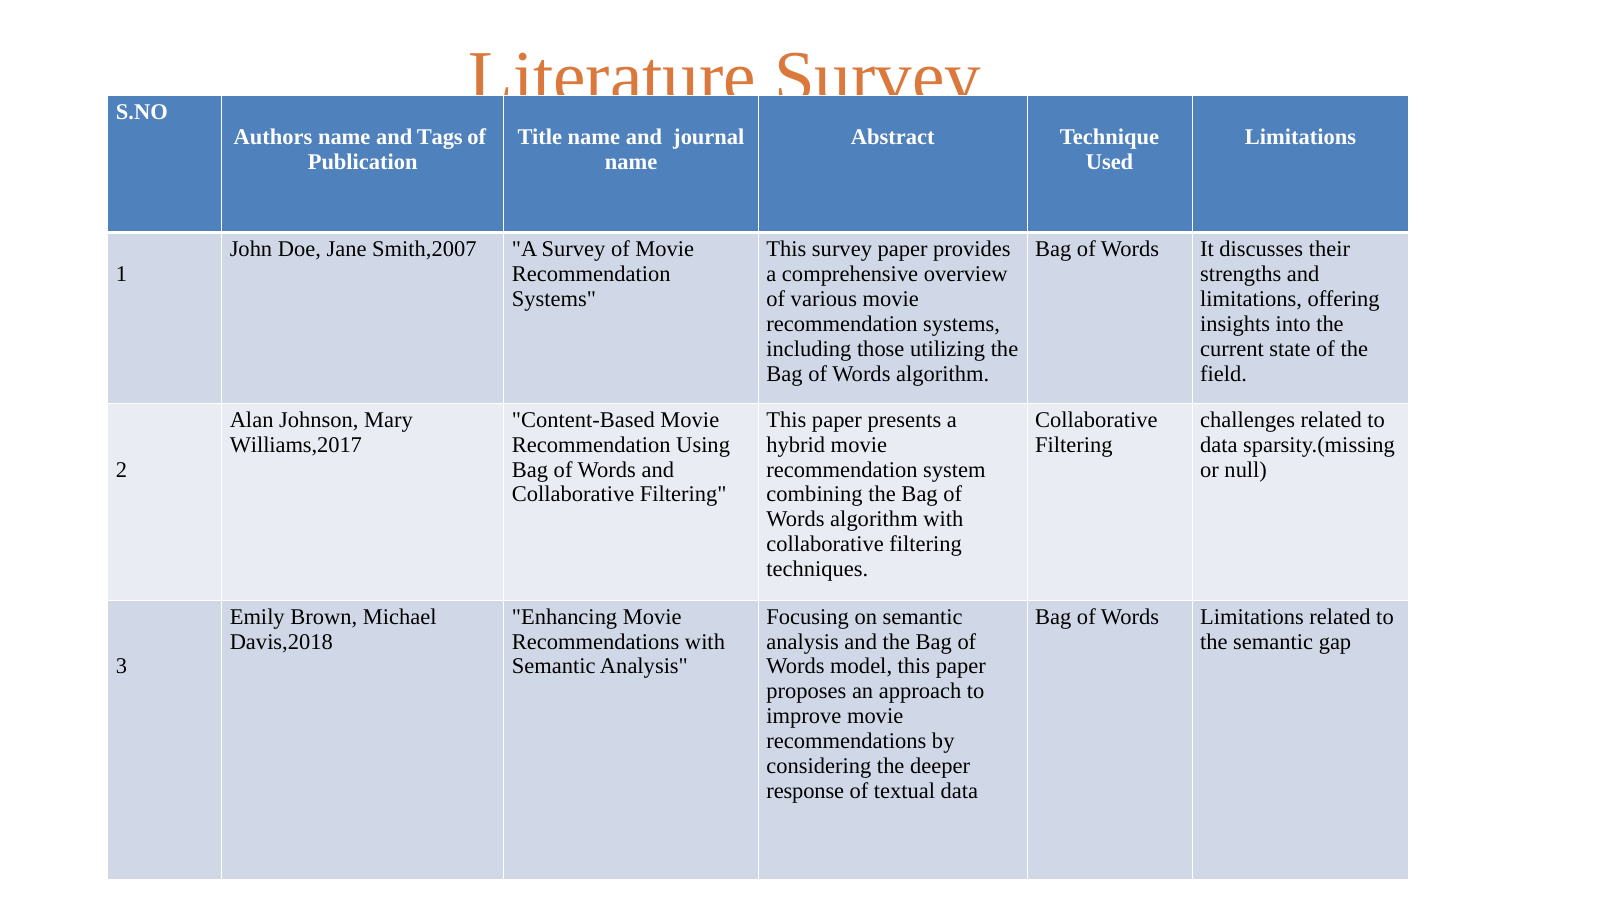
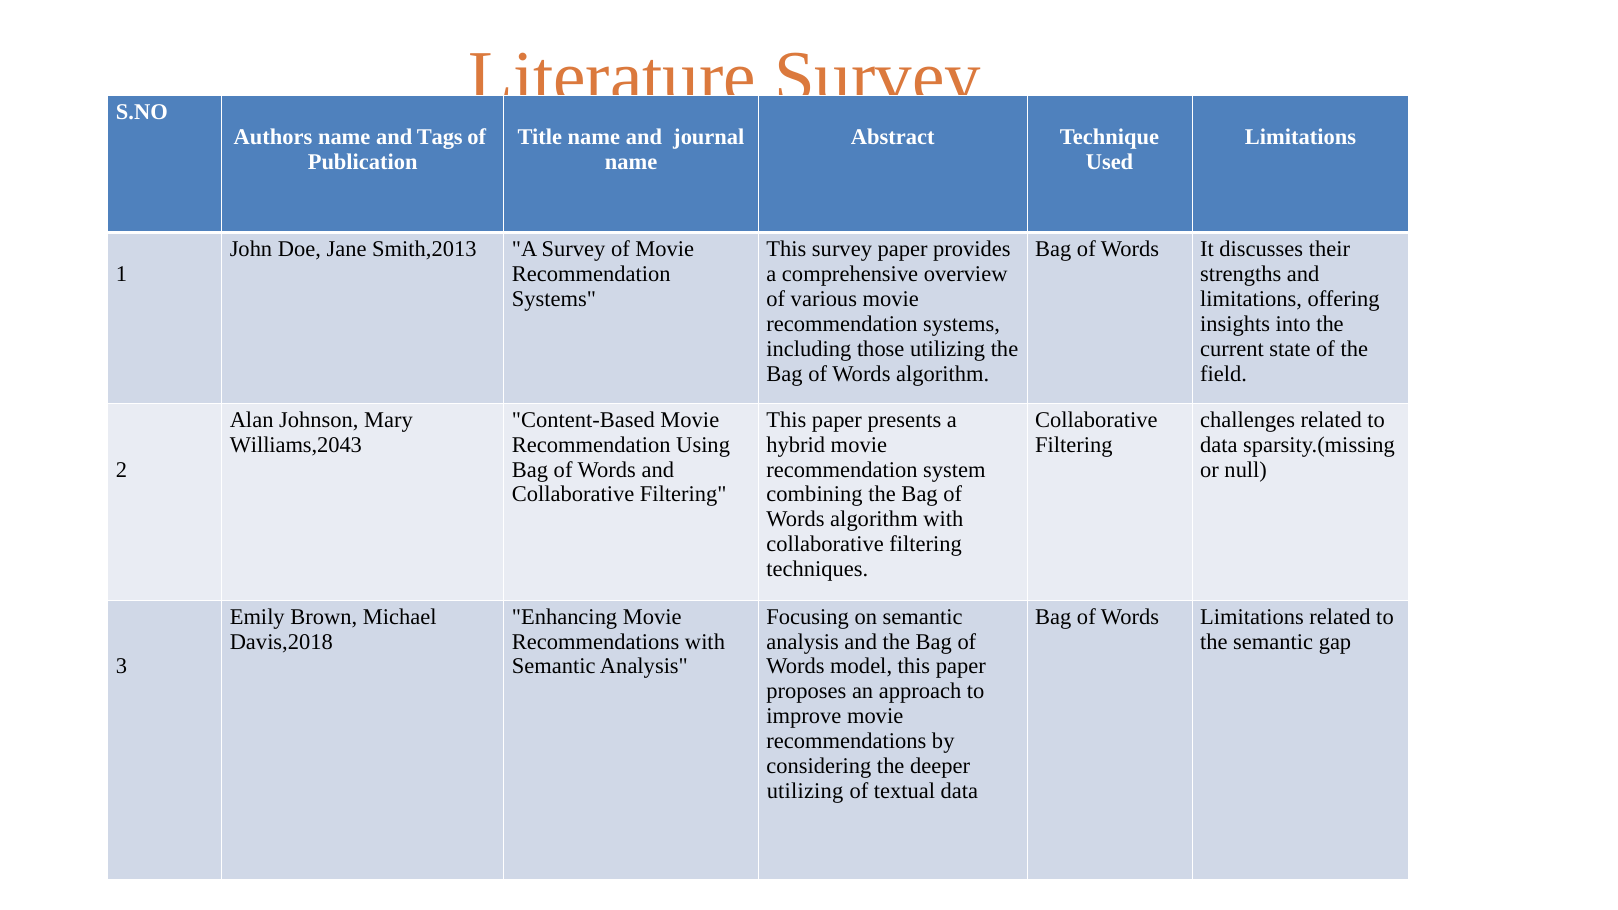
Smith,2007: Smith,2007 -> Smith,2013 (424, 249)
Williams,2017: Williams,2017 -> Williams,2043 (296, 445)
response: response -> utilizing (805, 791)
